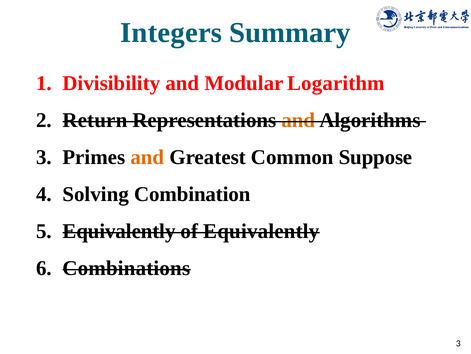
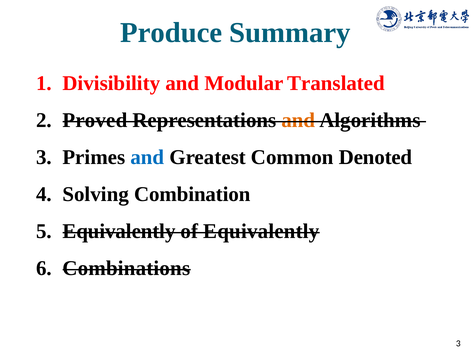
Integers: Integers -> Produce (171, 33)
Logarithm: Logarithm -> Translated (336, 83)
Return: Return -> Proved (95, 120)
and colour: orange -> blue (147, 157)
Suppose: Suppose -> Denoted (376, 157)
